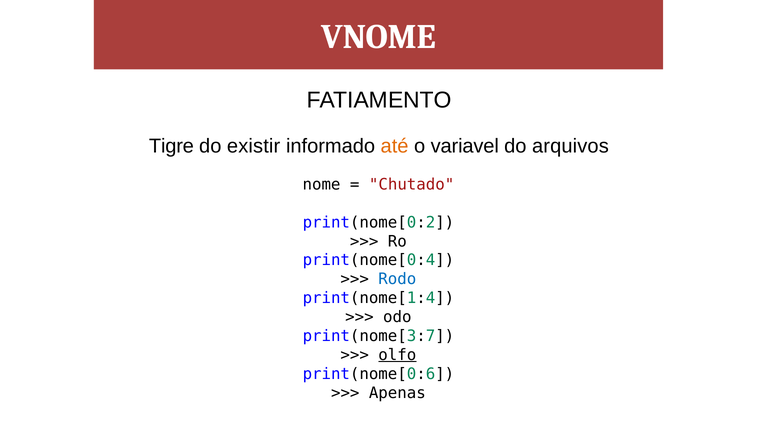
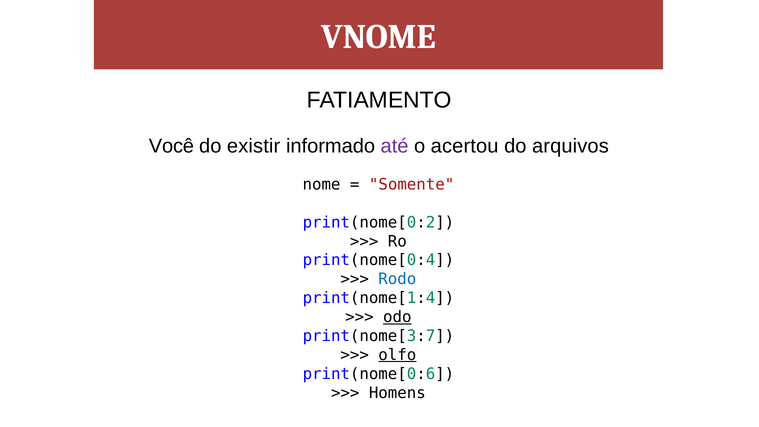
Tigre: Tigre -> Você (171, 146)
até colour: orange -> purple (395, 146)
variavel: variavel -> acertou (465, 146)
Chutado: Chutado -> Somente (412, 185)
odo underline: none -> present (397, 317)
Apenas: Apenas -> Homens (397, 393)
